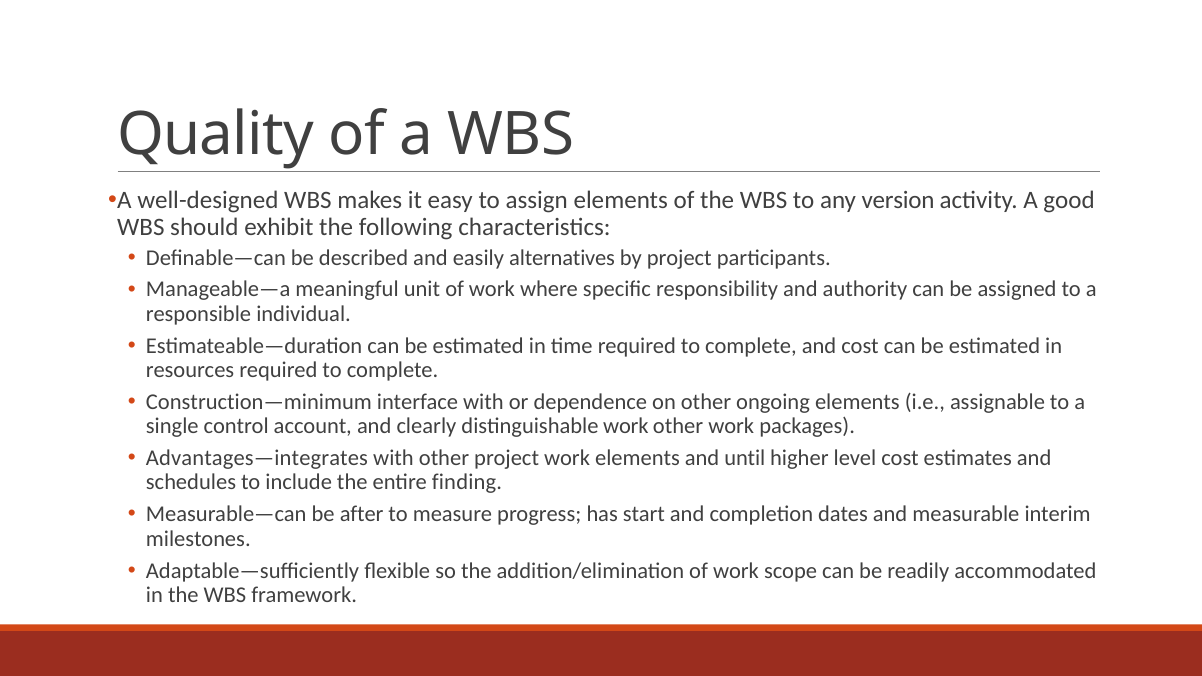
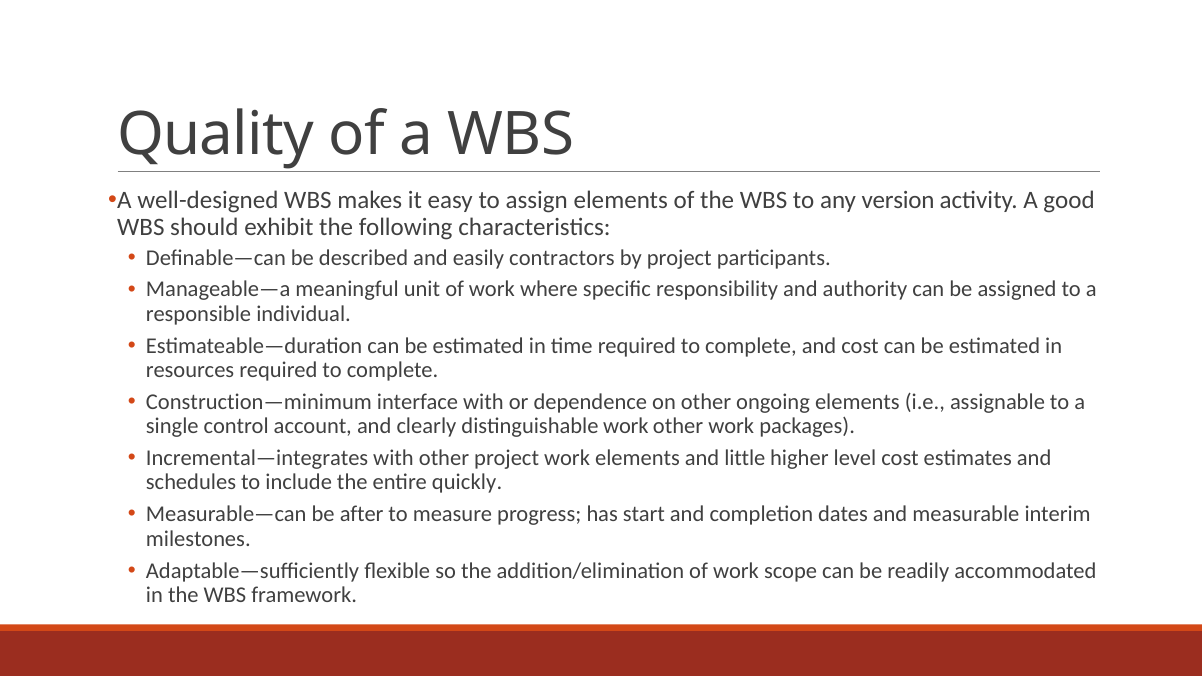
alternatives: alternatives -> contractors (562, 258)
Advantages—integrates: Advantages—integrates -> Incremental—integrates (257, 458)
until: until -> little (745, 458)
finding: finding -> quickly (467, 483)
